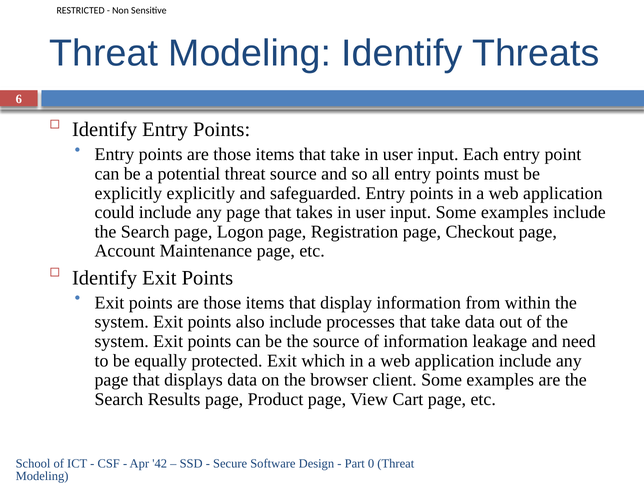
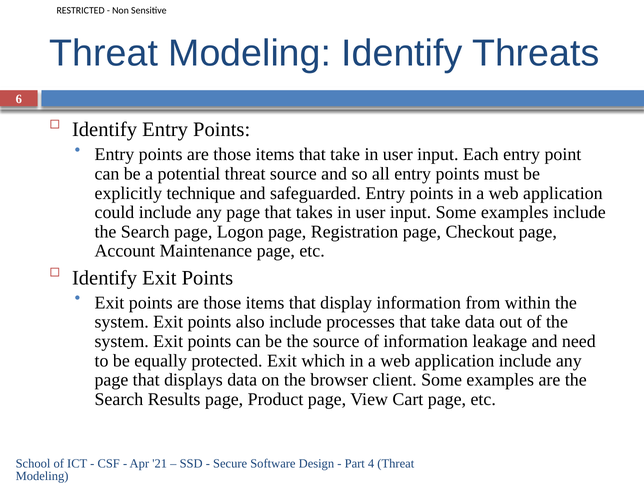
explicitly explicitly: explicitly -> technique (201, 193)
42: 42 -> 21 (160, 464)
0: 0 -> 4 (371, 464)
